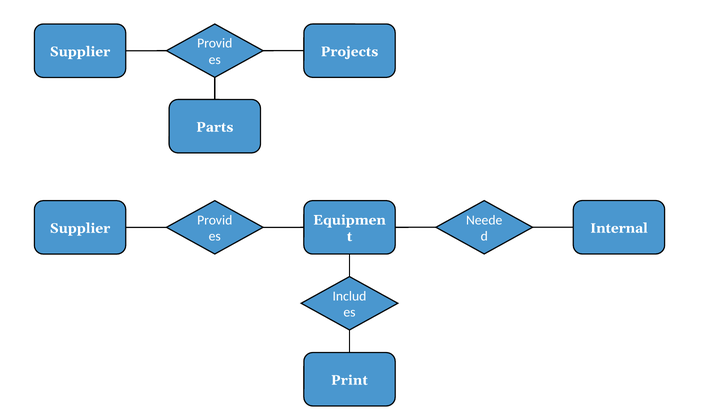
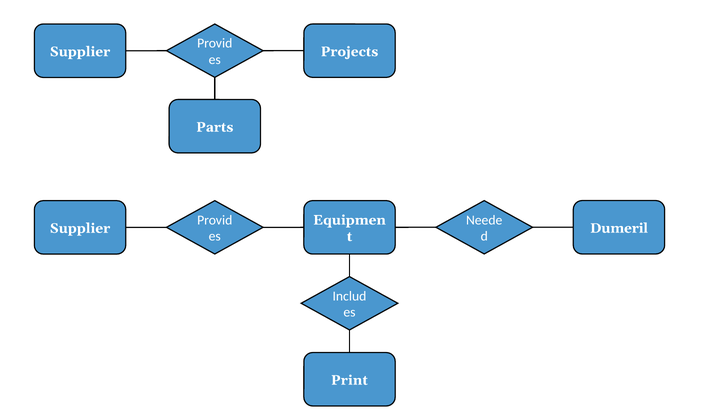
Internal: Internal -> Dumeril (619, 228)
